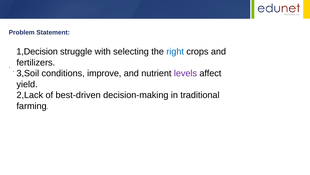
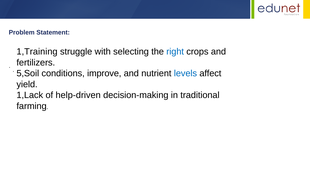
1,Decision: 1,Decision -> 1,Training (37, 51)
3,Soil: 3,Soil -> 5,Soil (28, 73)
levels colour: purple -> blue (185, 73)
2,Lack: 2,Lack -> 1,Lack (30, 95)
best-driven: best-driven -> help-driven (78, 95)
